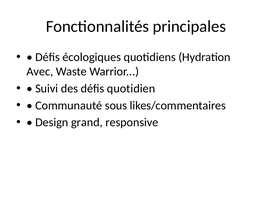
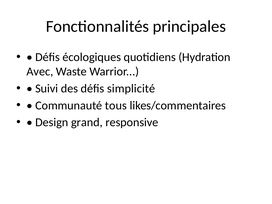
quotidien: quotidien -> simplicité (131, 89)
sous: sous -> tous (116, 105)
